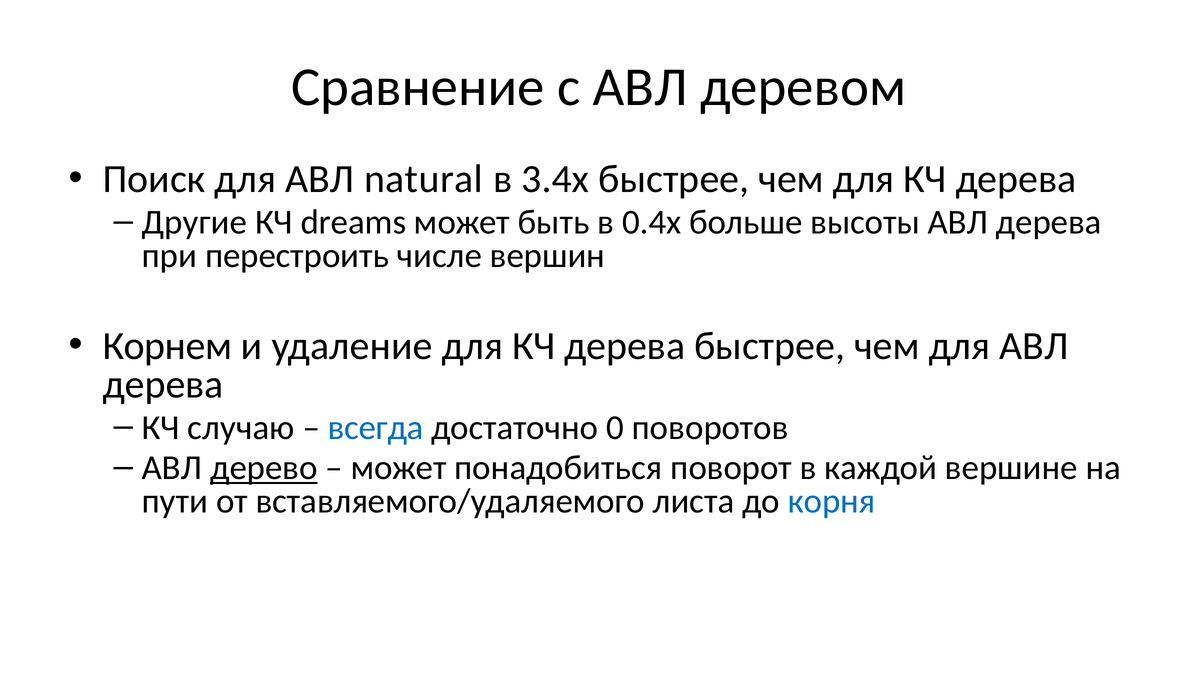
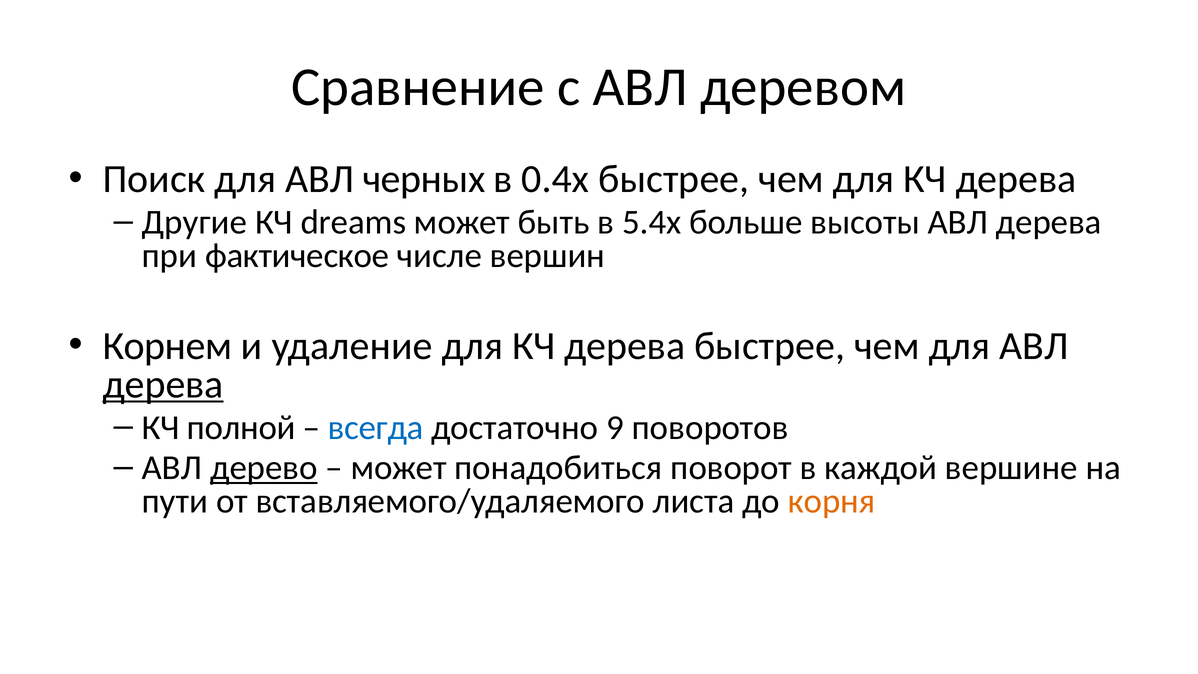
natural: natural -> черных (424, 179)
3.4х: 3.4х -> 0.4х (555, 179)
0.4х: 0.4х -> 5.4х (652, 222)
перестроить: перестроить -> фактическое (297, 256)
дерева underline: none -> present (163, 384)
случаю: случаю -> полной (241, 427)
0: 0 -> 9 (615, 427)
корня colour: blue -> orange (831, 501)
